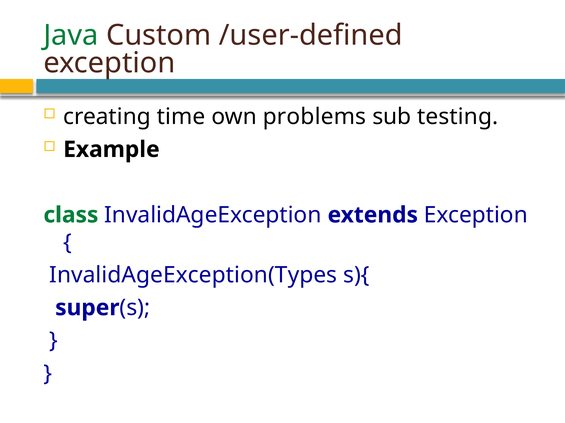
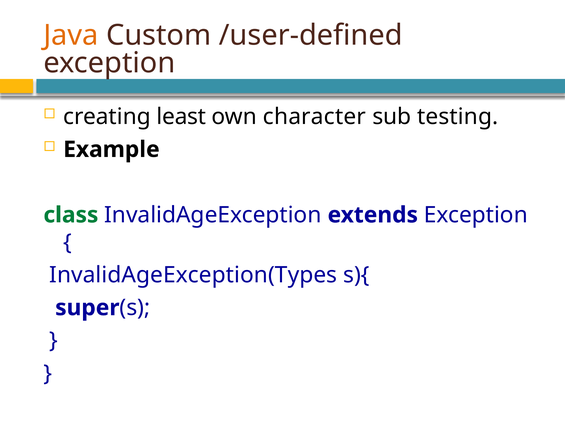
Java colour: green -> orange (71, 35)
time: time -> least (181, 117)
problems: problems -> character (314, 117)
